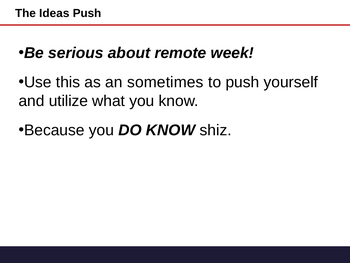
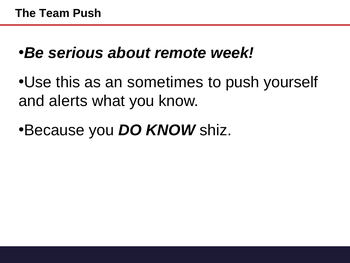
Ideas: Ideas -> Team (54, 13)
utilize: utilize -> alerts (68, 101)
